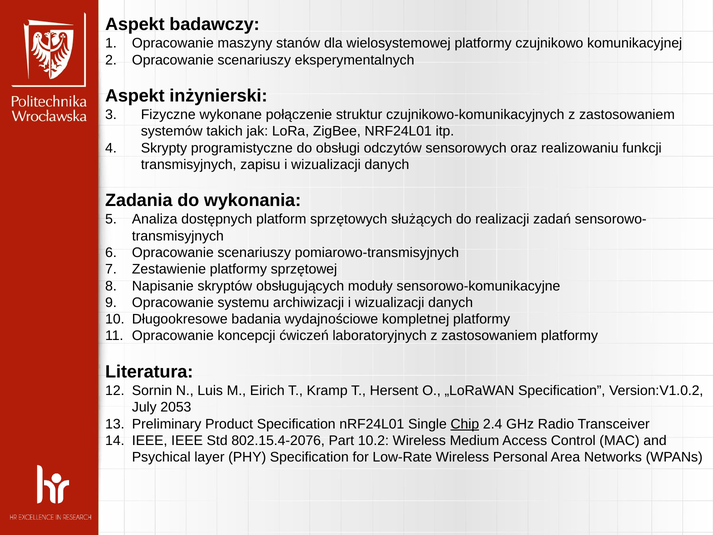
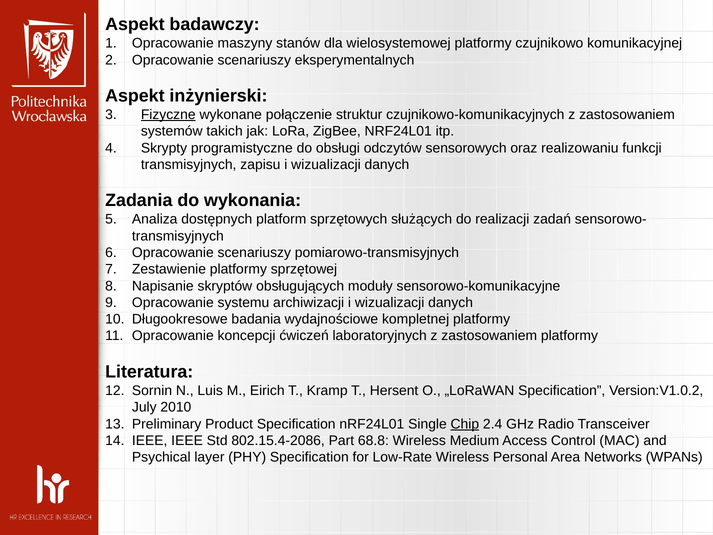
Fizyczne underline: none -> present (168, 115)
2053: 2053 -> 2010 (176, 407)
802.15.4-2076: 802.15.4-2076 -> 802.15.4-2086 (278, 440)
10.2: 10.2 -> 68.8 (373, 440)
